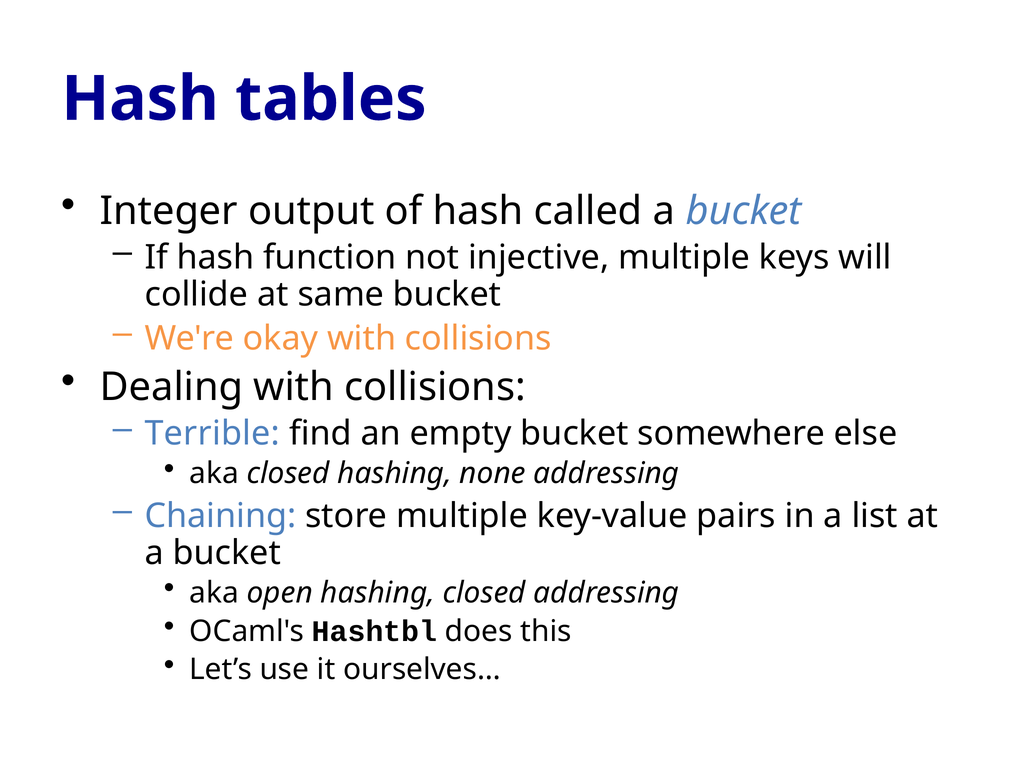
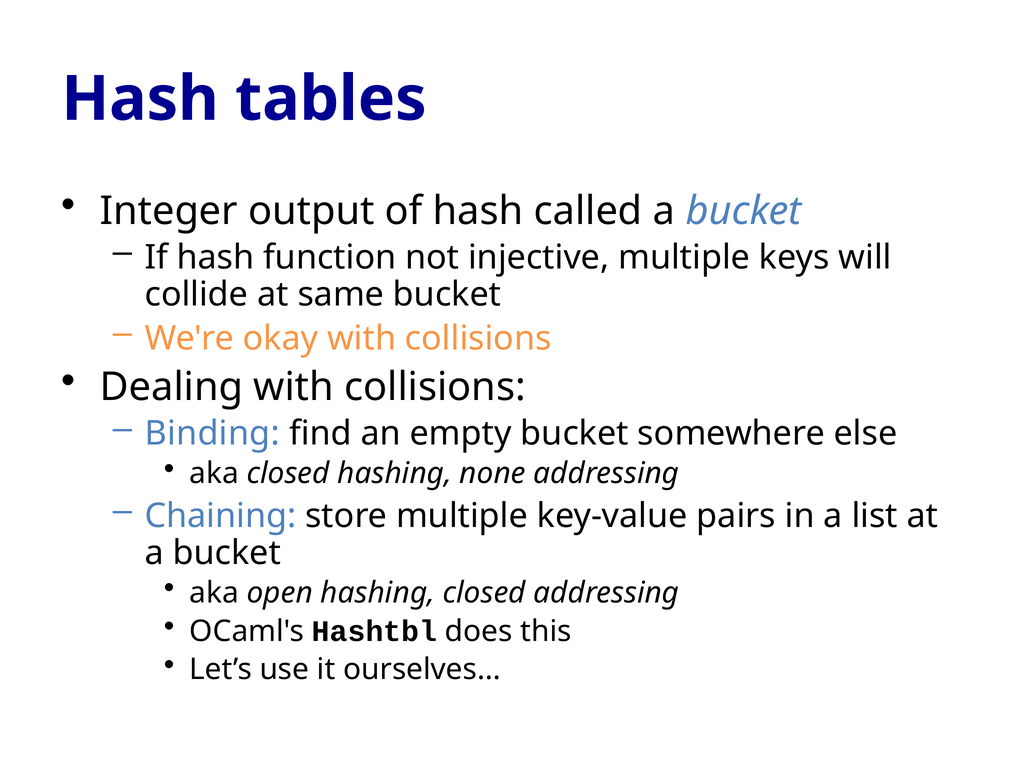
Terrible: Terrible -> Binding (212, 433)
